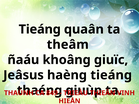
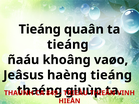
theâm: theâm -> tieáng (68, 45)
giuïc: giuïc -> vaøo (111, 60)
